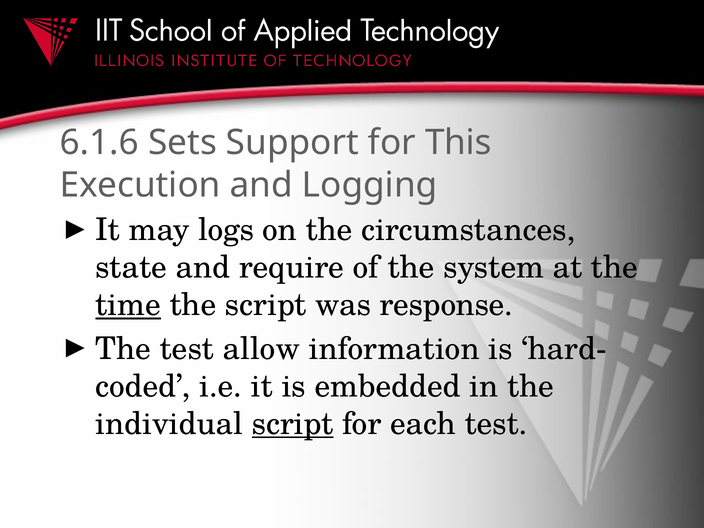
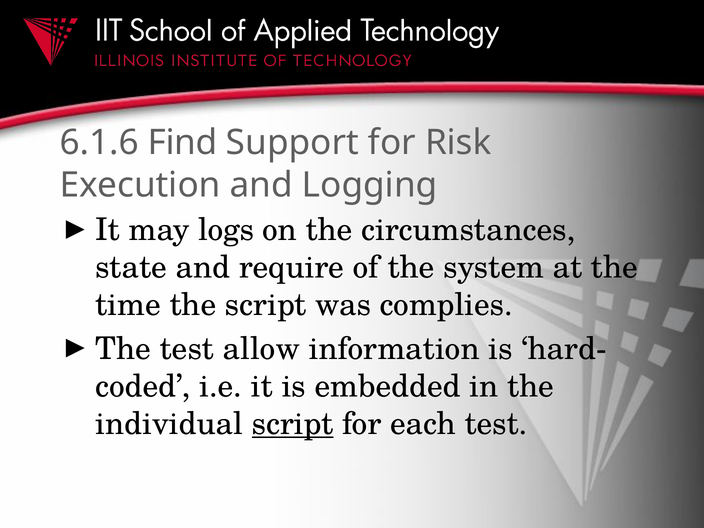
Sets: Sets -> Find (183, 143)
This: This -> Risk (458, 143)
time underline: present -> none (128, 305)
response: response -> complies (446, 305)
